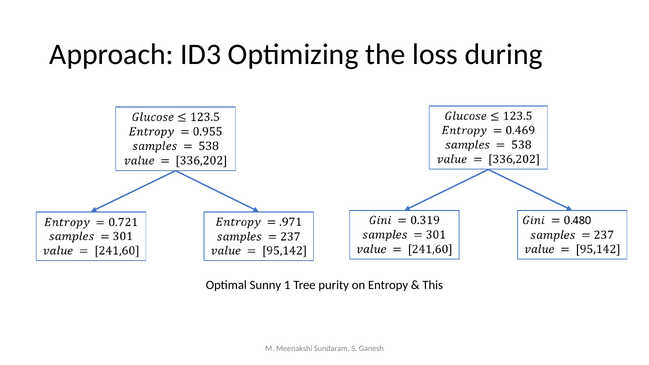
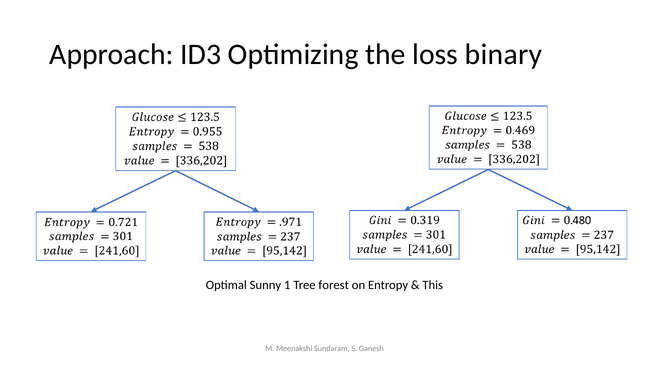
during: during -> binary (504, 55)
purity: purity -> forest (334, 285)
